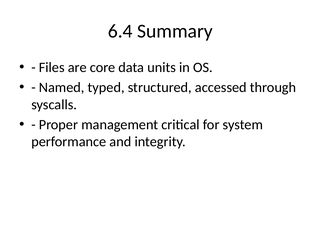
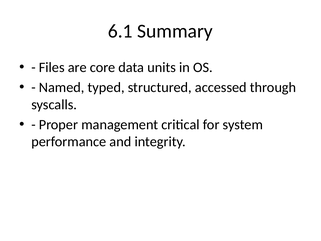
6.4: 6.4 -> 6.1 (120, 31)
